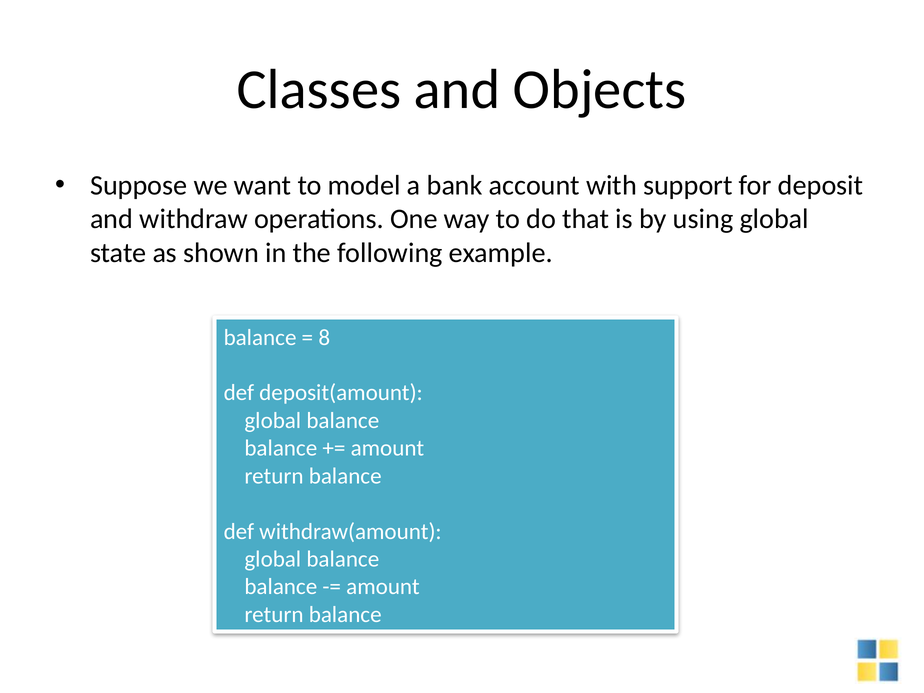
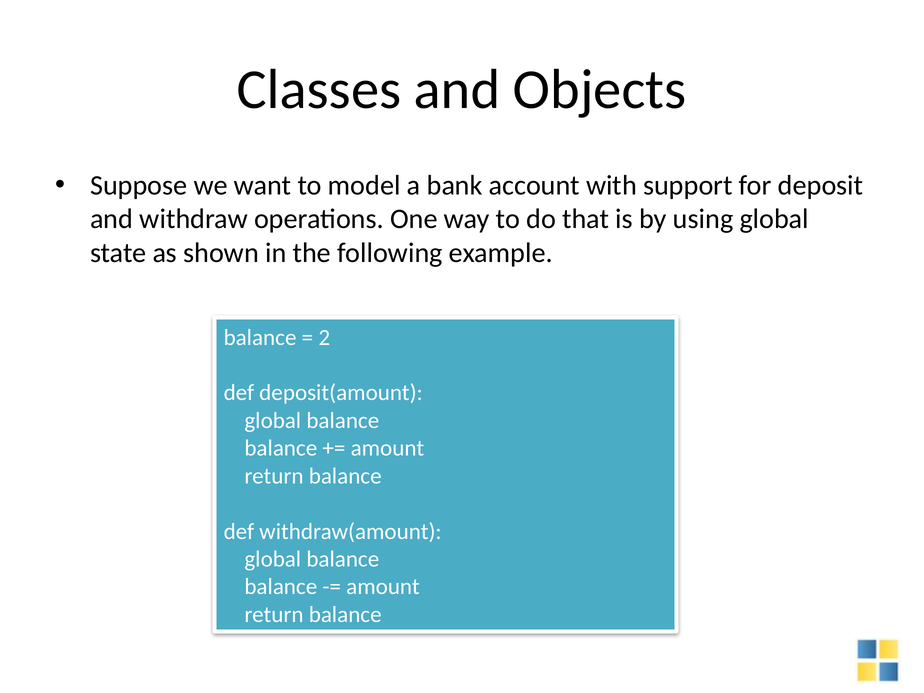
8: 8 -> 2 (324, 337)
